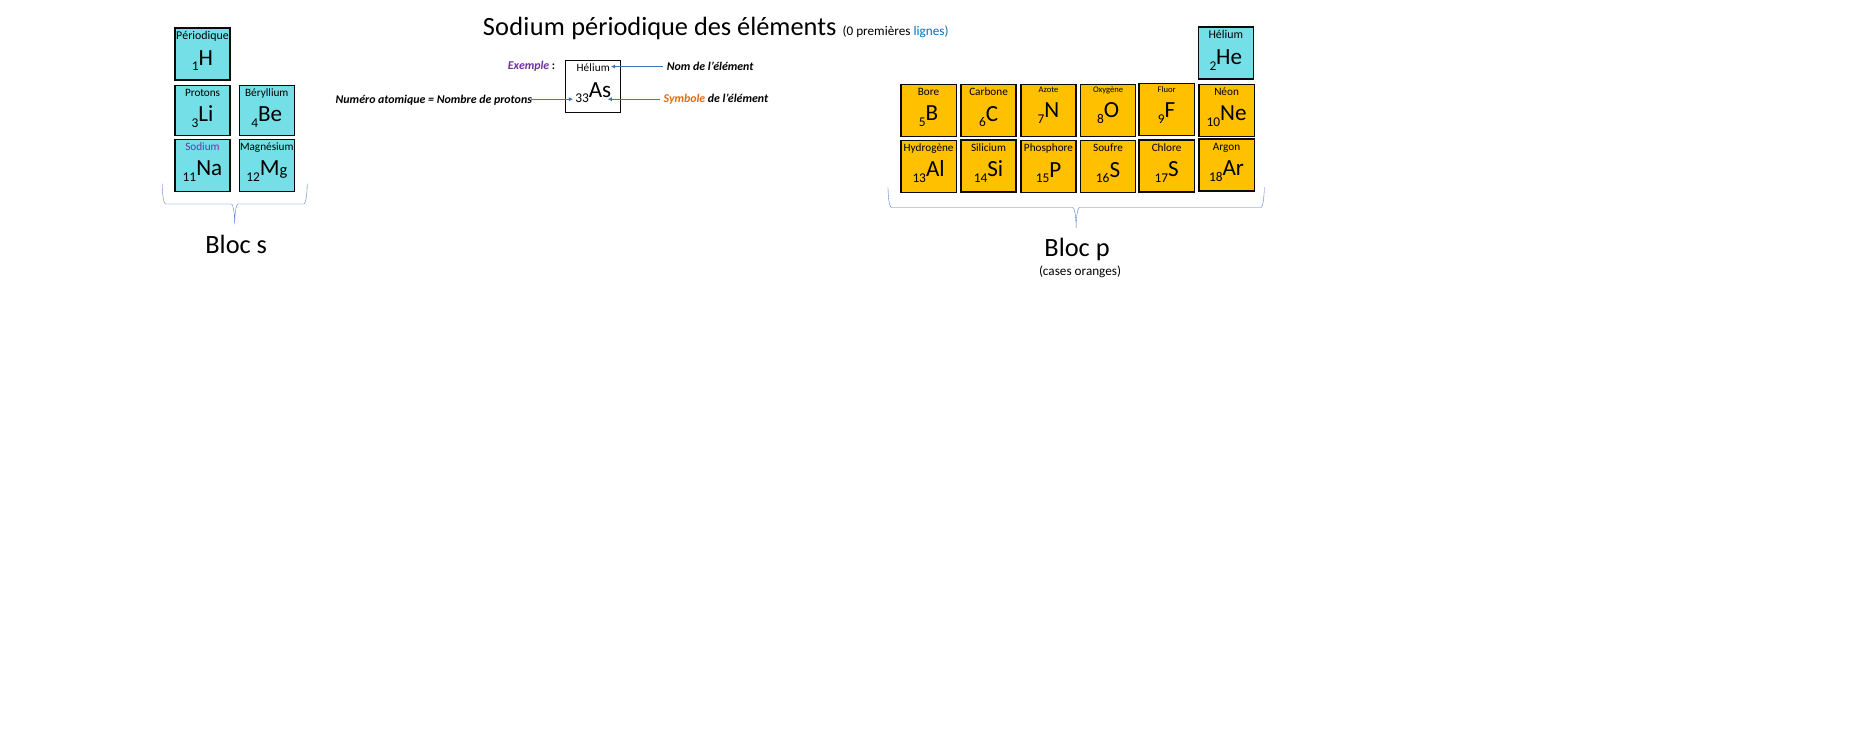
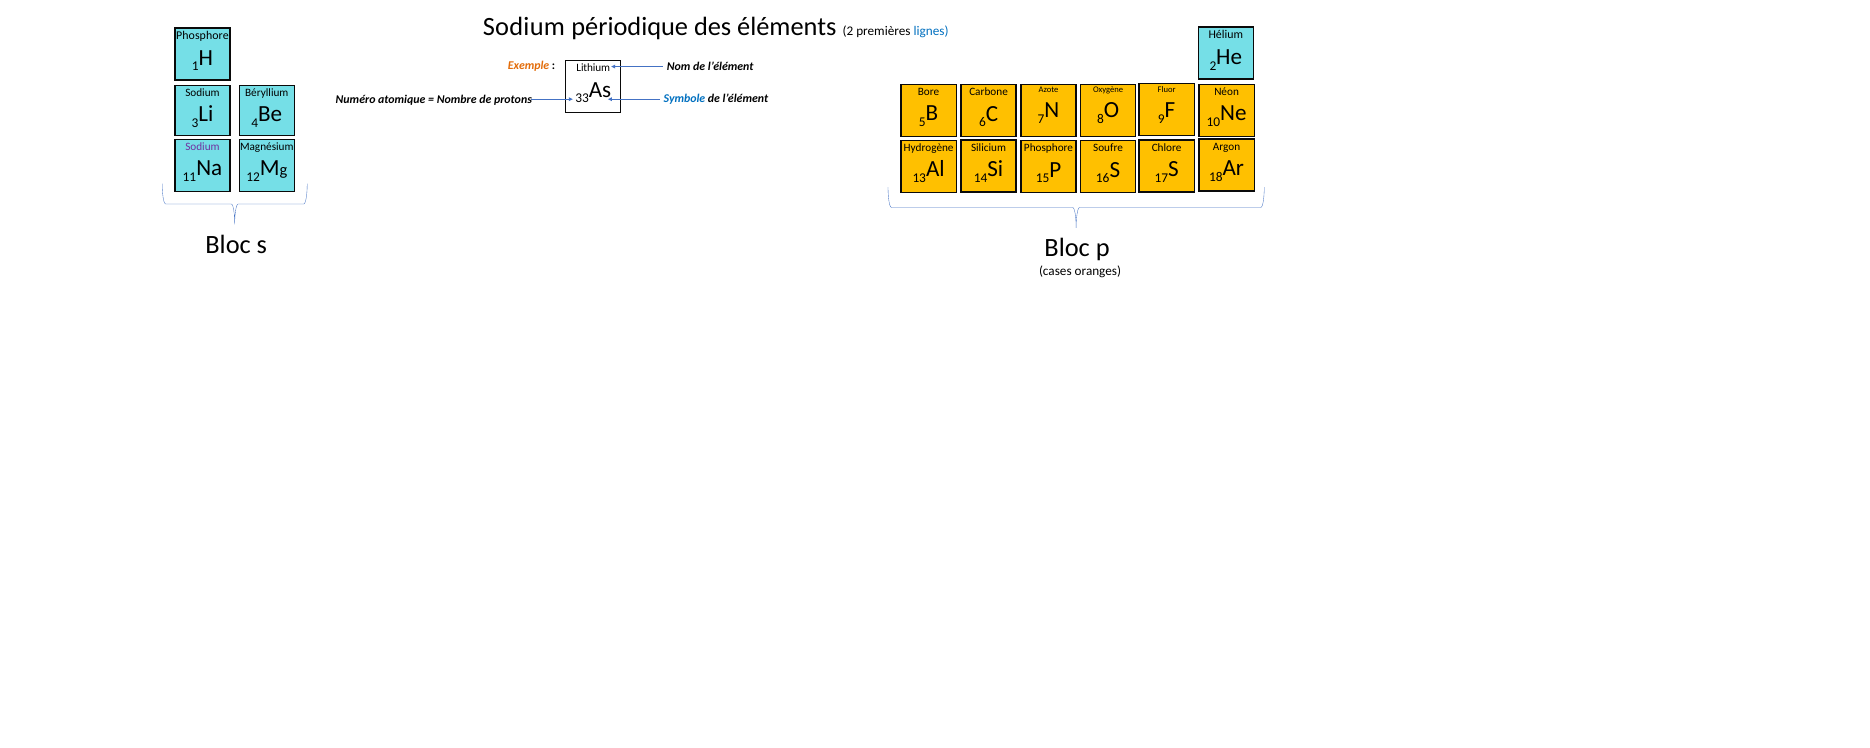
éléments 0: 0 -> 2 (848, 31)
Périodique: Périodique -> Phosphore (202, 36)
Exemple colour: purple -> orange (529, 65)
Hélium: Hélium -> Lithium (593, 68)
Protons: Protons -> Sodium (202, 93)
Symbole colour: orange -> blue (684, 99)
